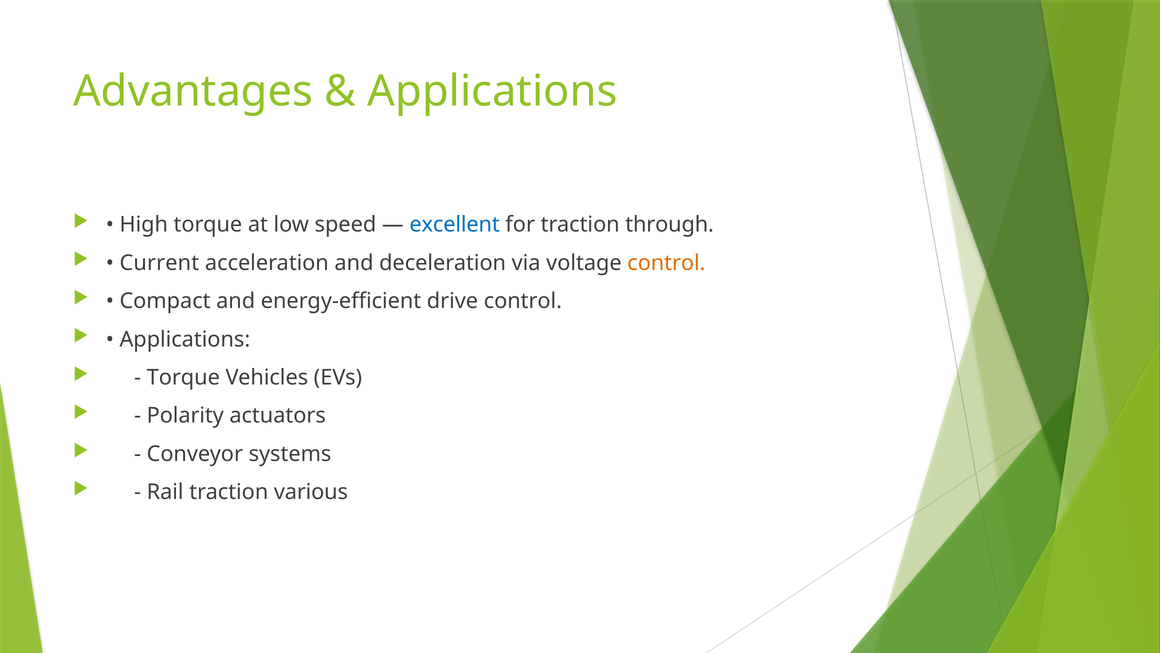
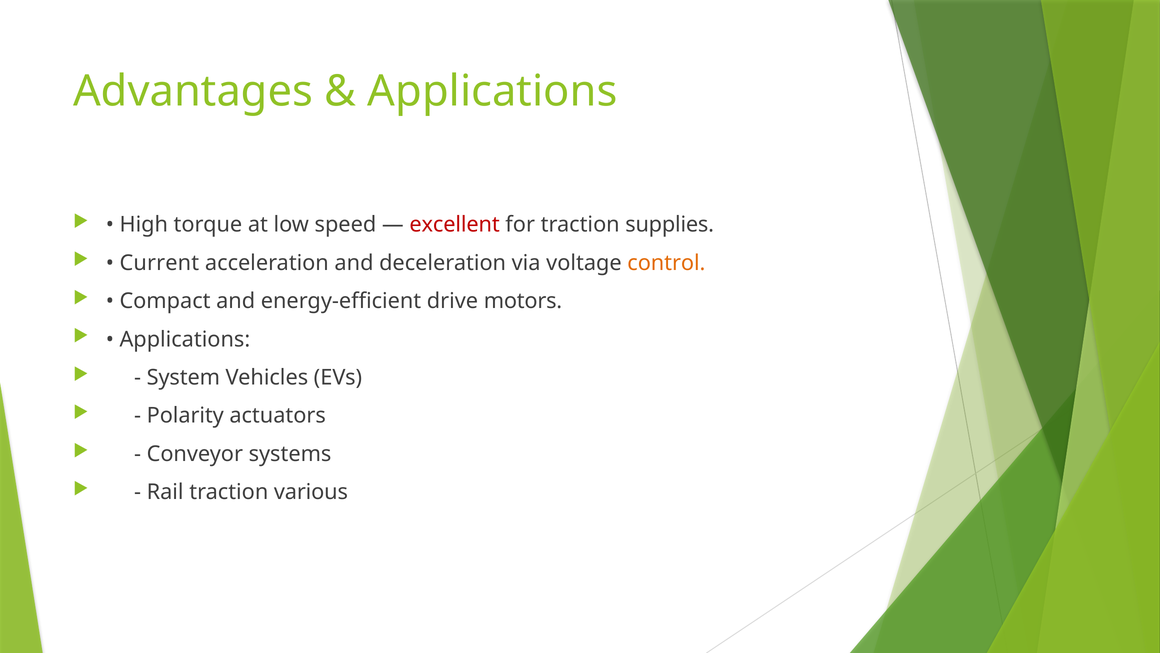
excellent colour: blue -> red (455, 225)
through: through -> supplies (670, 225)
drive control: control -> motors (523, 301)
Torque: Torque -> System (183, 377)
